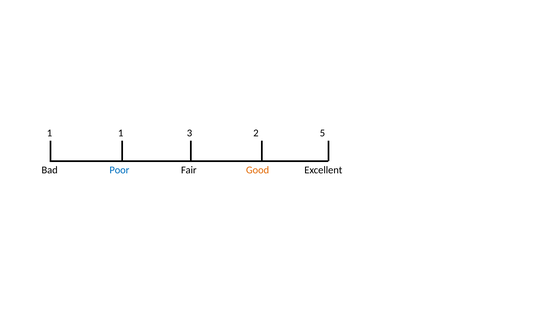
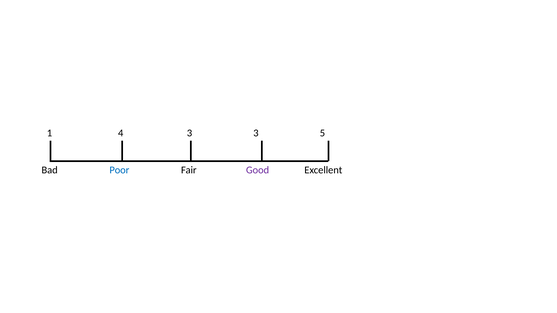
1 1: 1 -> 4 (121, 133)
3 2: 2 -> 3 (256, 133)
Good colour: orange -> purple (258, 170)
